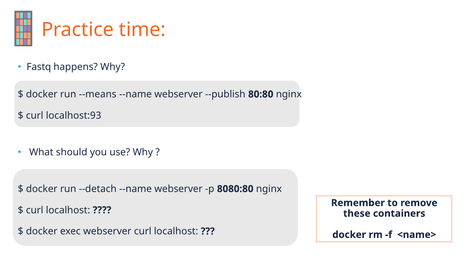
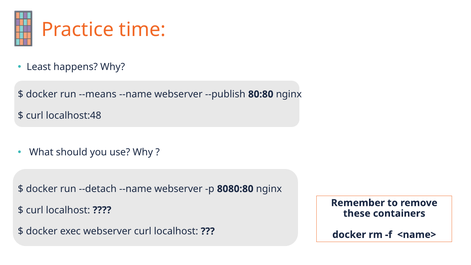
Fastq: Fastq -> Least (39, 67)
localhost:93: localhost:93 -> localhost:48 (74, 115)
